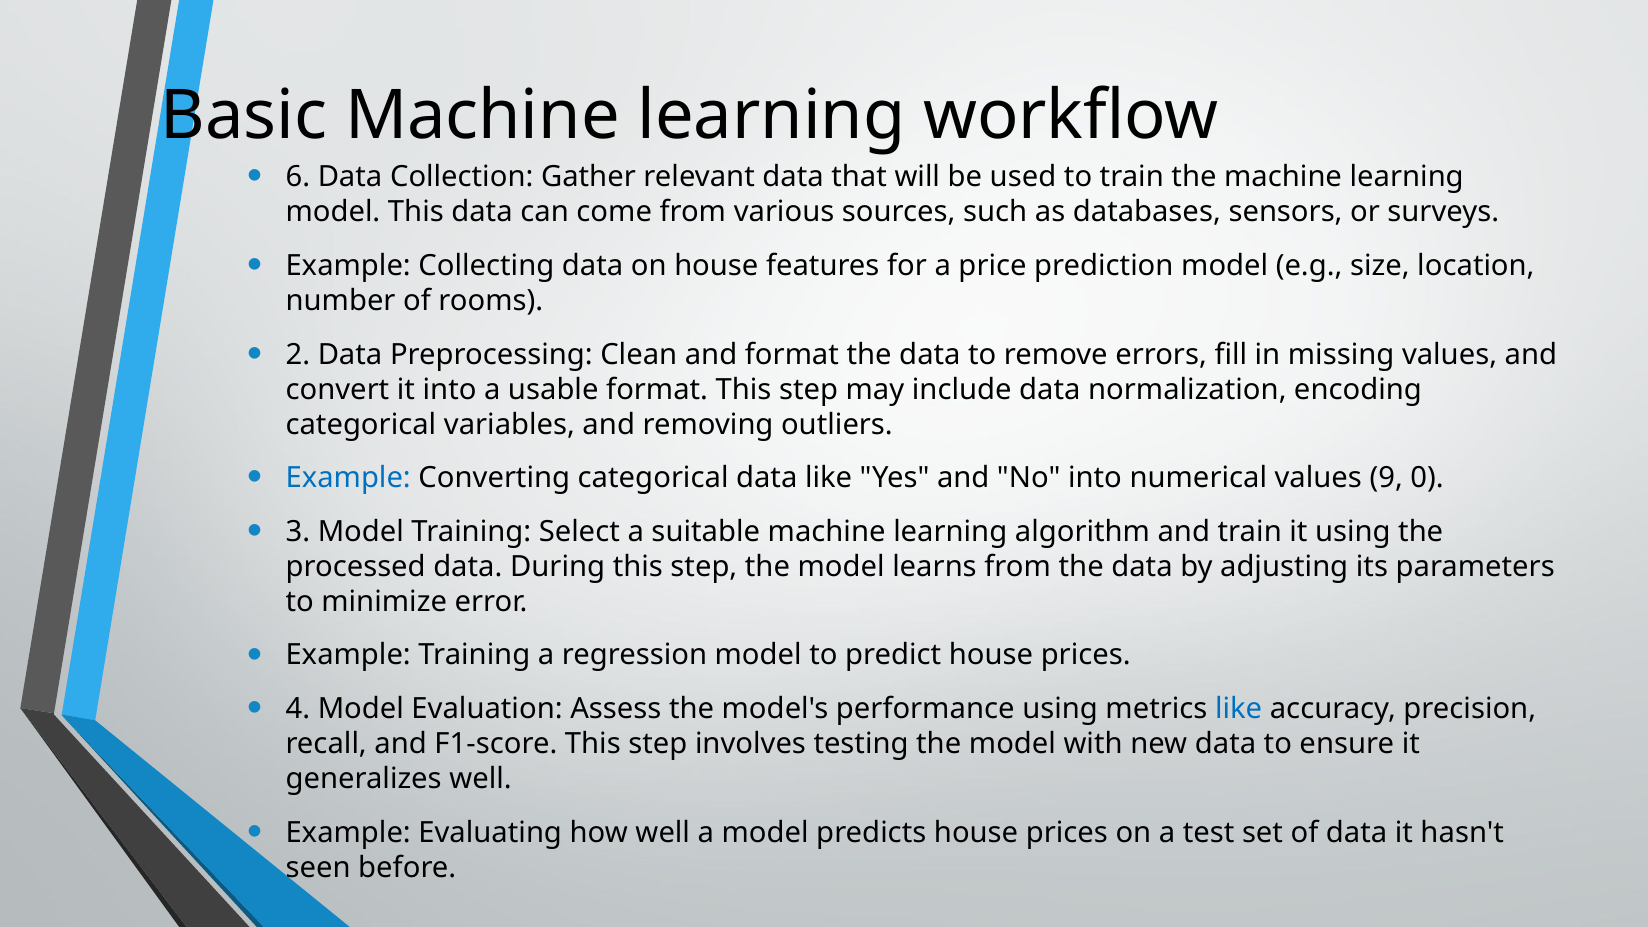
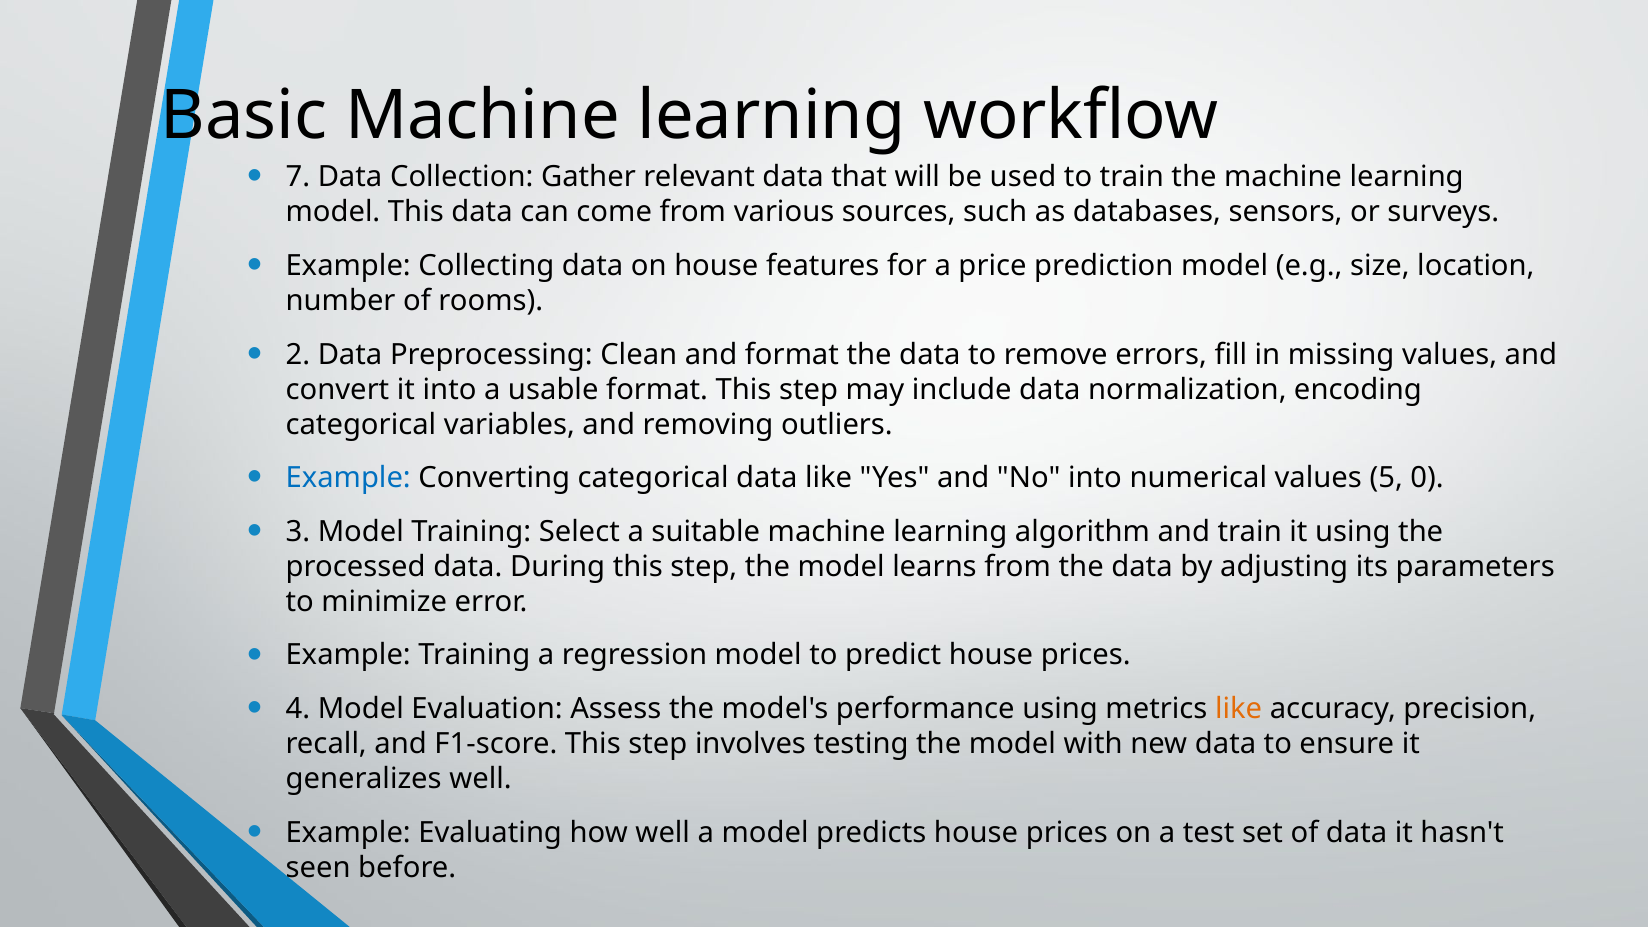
6: 6 -> 7 (298, 177)
9: 9 -> 5 (1386, 478)
like colour: blue -> orange (1239, 709)
